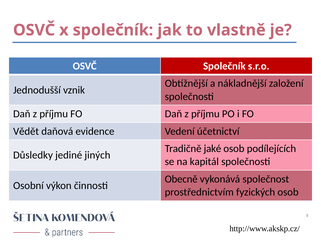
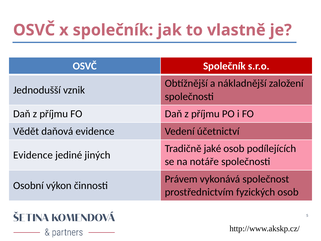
Důsledky: Důsledky -> Evidence (33, 155)
kapitál: kapitál -> notáře (204, 162)
Obecně: Obecně -> Právem (181, 179)
